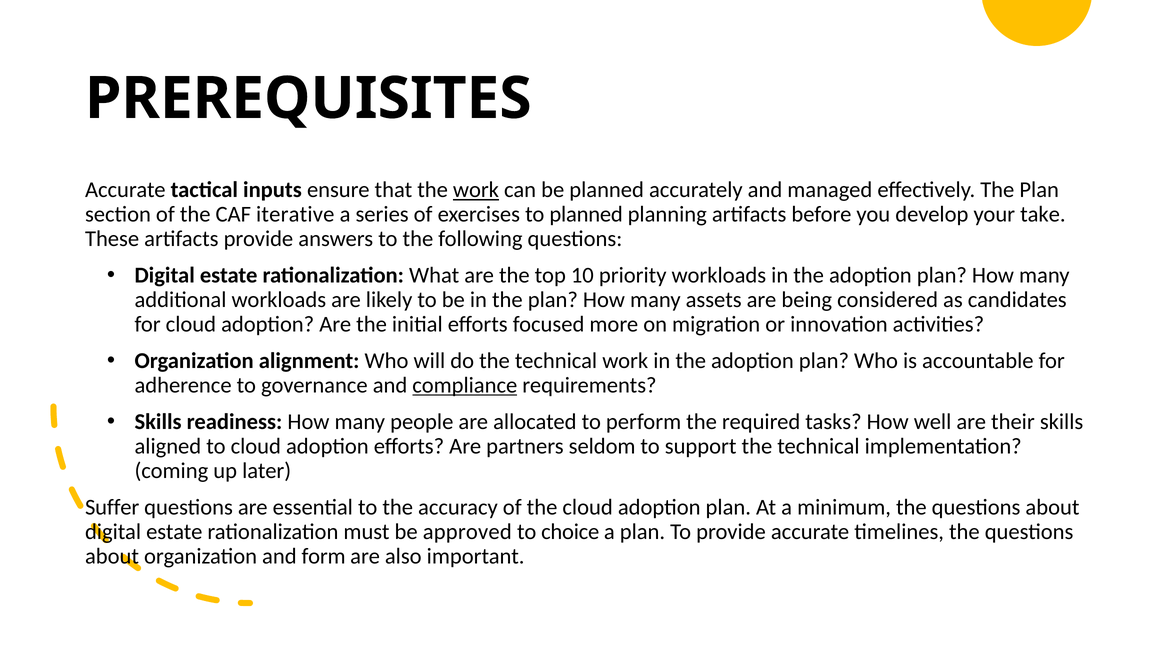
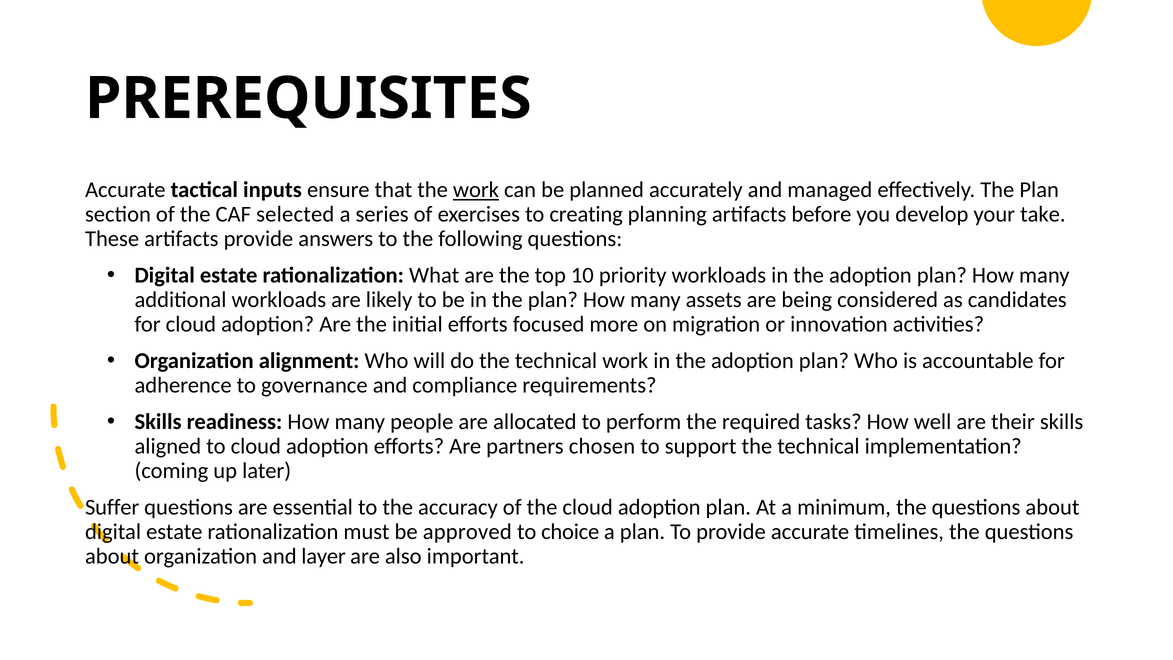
iterative: iterative -> selected (295, 214)
to planned: planned -> creating (586, 214)
compliance underline: present -> none (465, 385)
seldom: seldom -> chosen (602, 446)
form: form -> layer (324, 556)
